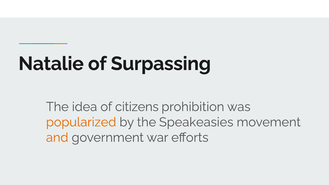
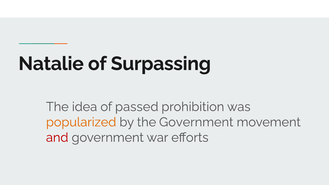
citizens: citizens -> passed (137, 107)
the Speakeasies: Speakeasies -> Government (196, 122)
and colour: orange -> red (57, 138)
